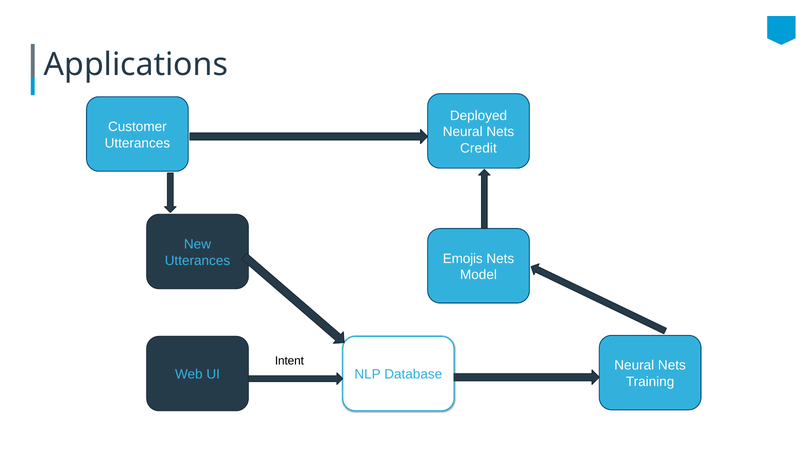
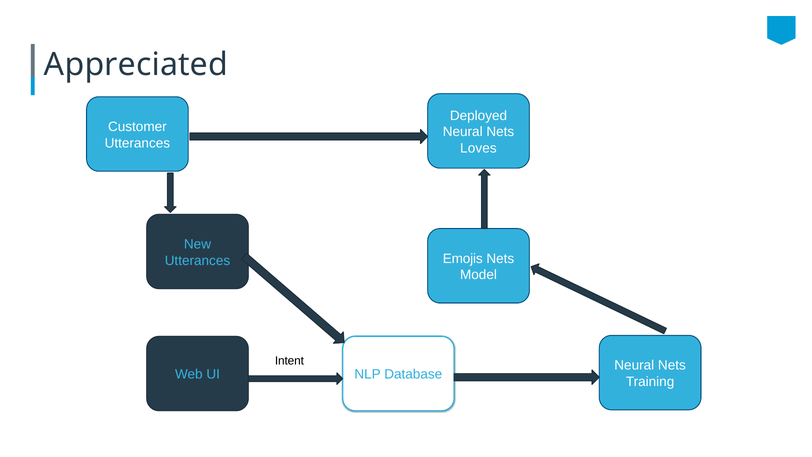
Applications: Applications -> Appreciated (136, 65)
Credit: Credit -> Loves (478, 148)
